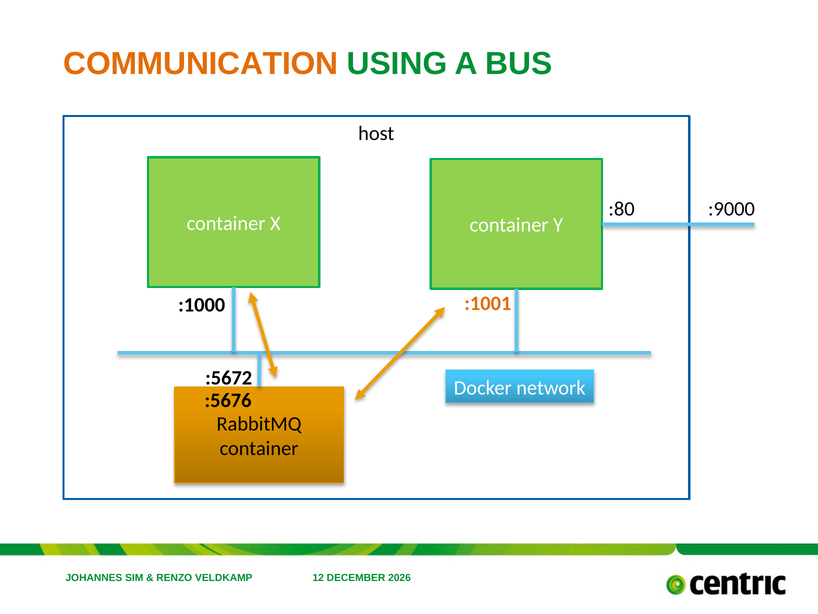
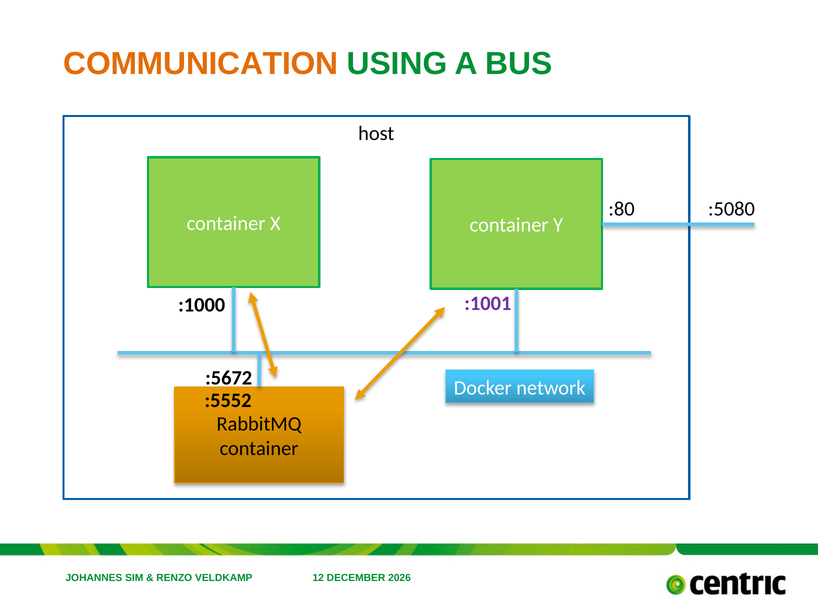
:9000: :9000 -> :5080 (732, 209)
:1001 colour: orange -> purple (488, 303)
:5676: :5676 -> :5552 (228, 400)
